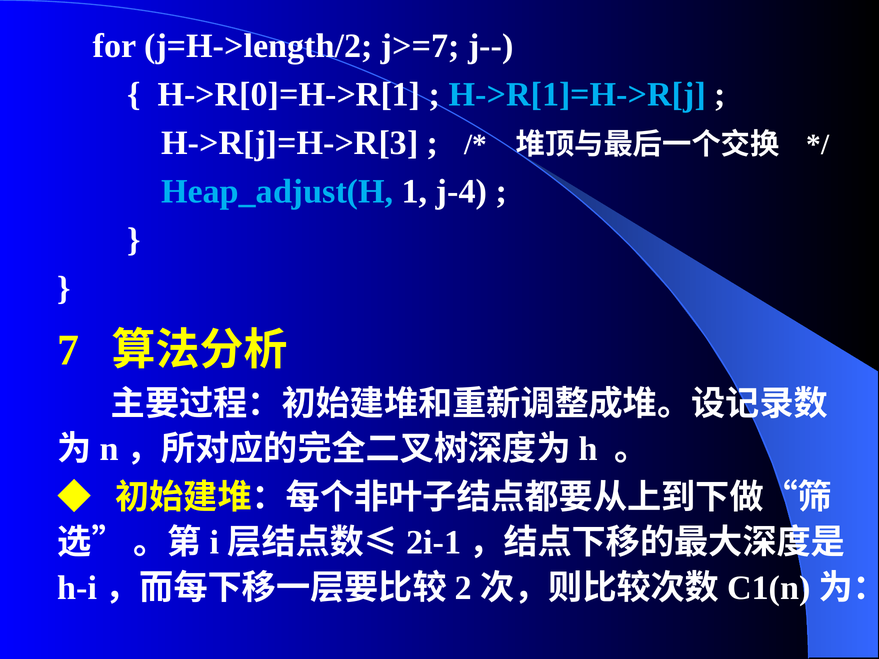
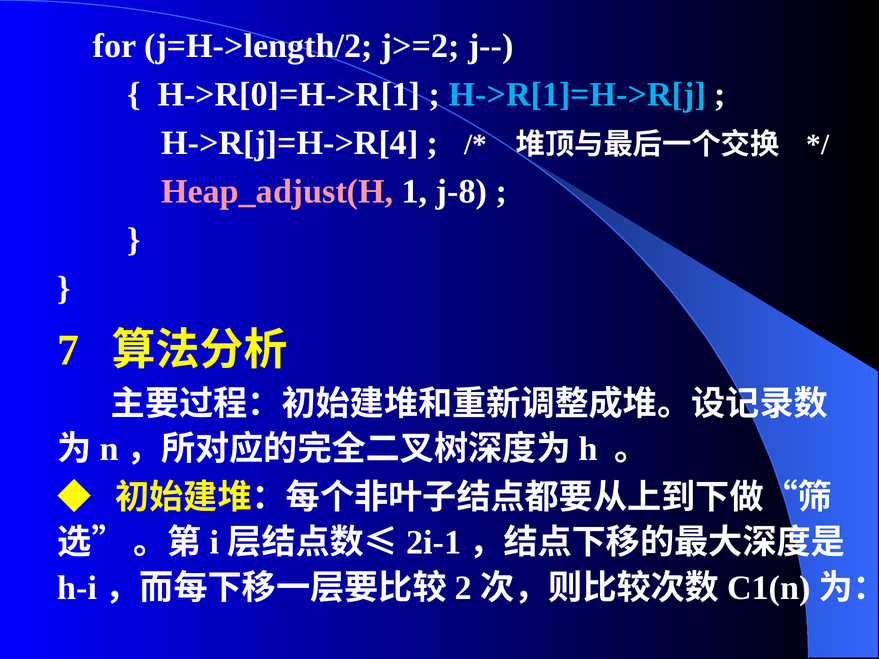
j>=7: j>=7 -> j>=2 (420, 46)
H->R[j]=H->R[3: H->R[j]=H->R[3 -> H->R[j]=H->R[4 (290, 143)
Heap_adjust(H colour: light blue -> pink (277, 192)
j-4: j-4 -> j-8 (462, 192)
